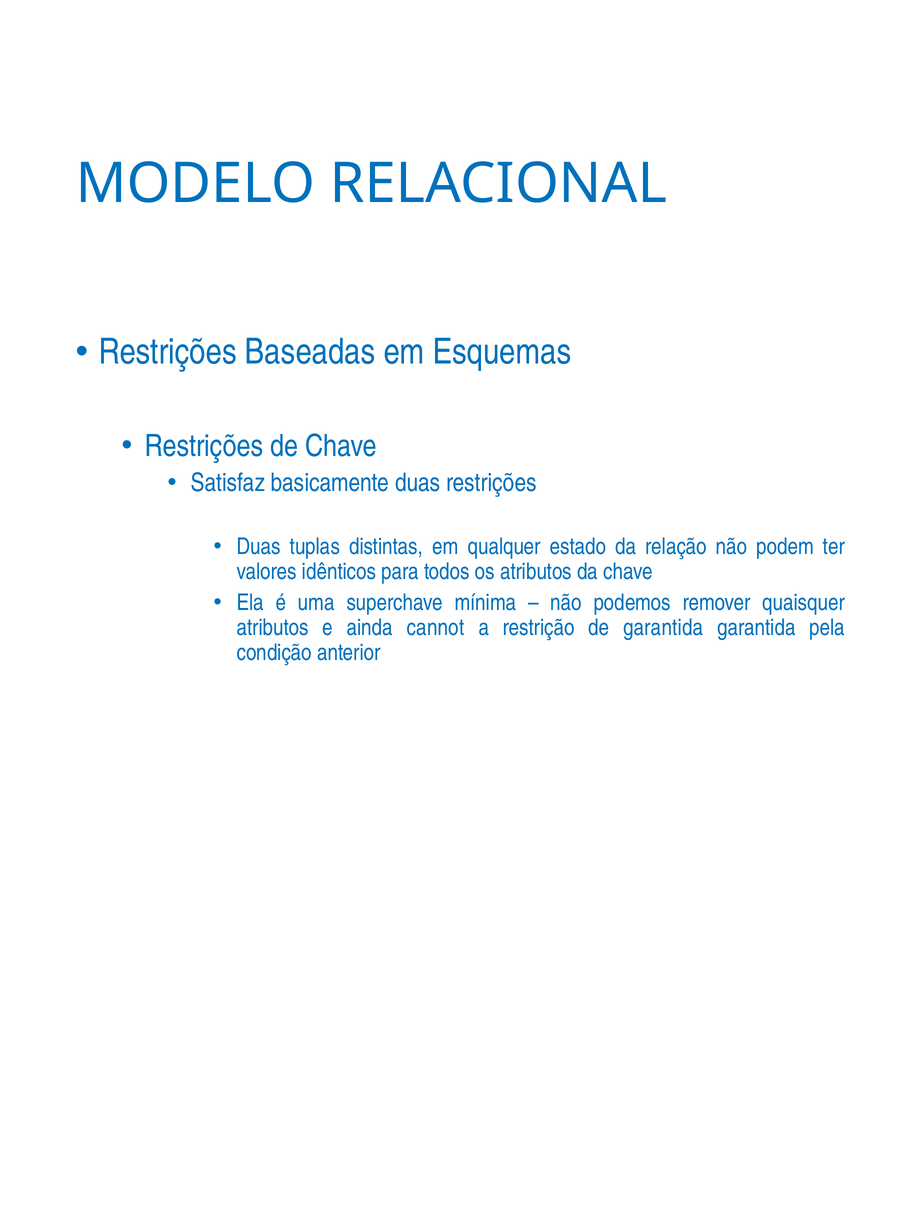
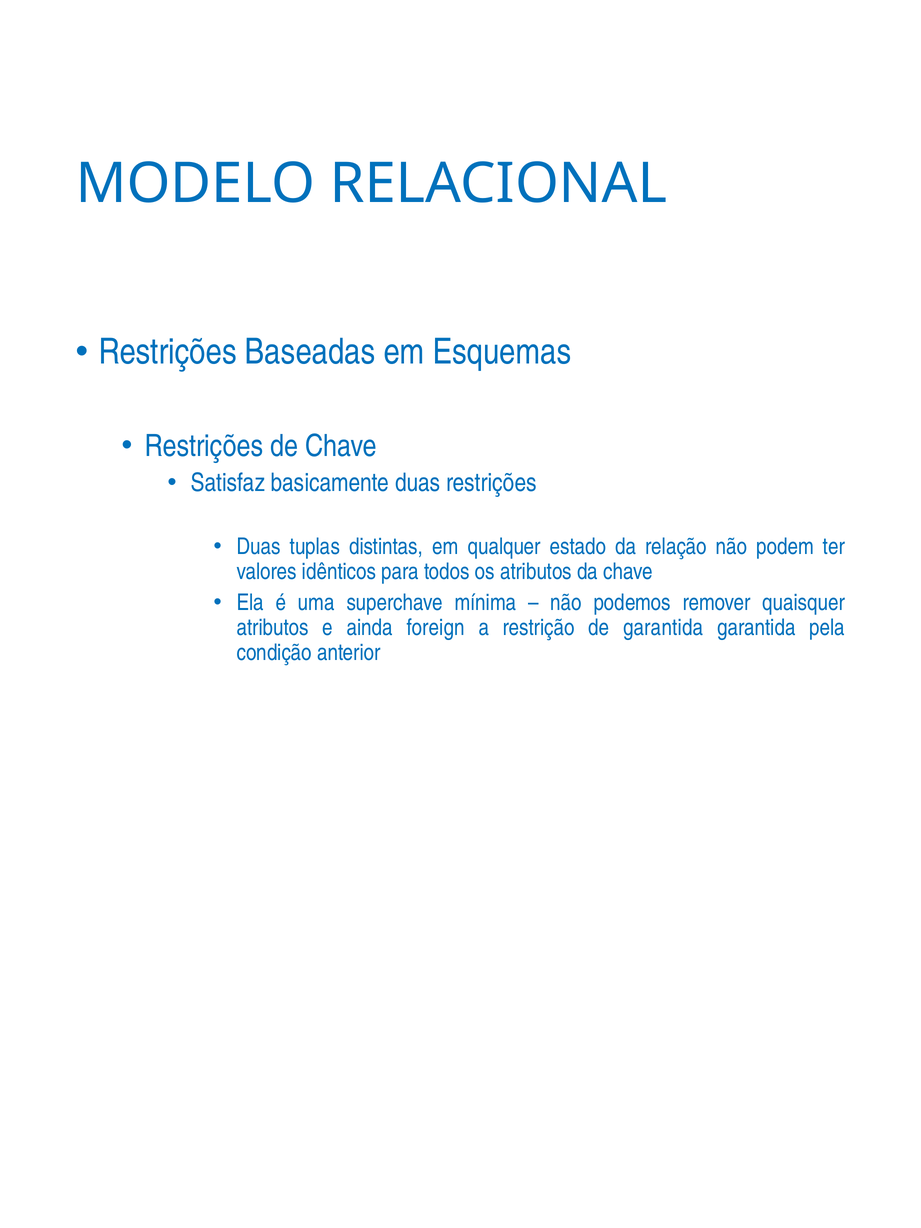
cannot: cannot -> foreign (436, 628)
